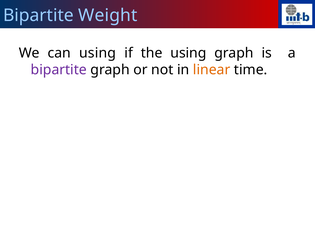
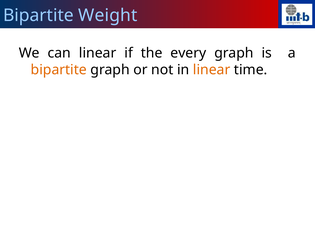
can using: using -> linear (98, 53)
the using: using -> every (188, 53)
bipartite colour: purple -> orange (59, 70)
